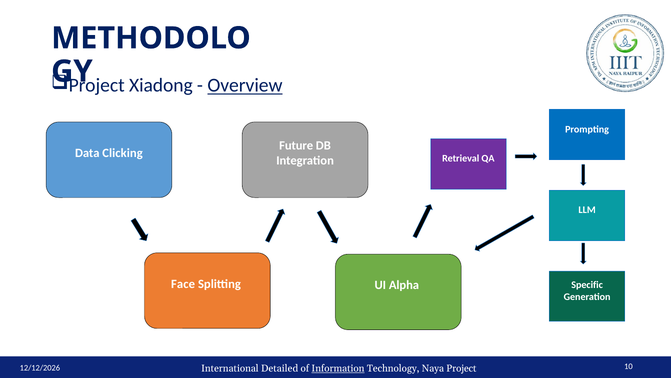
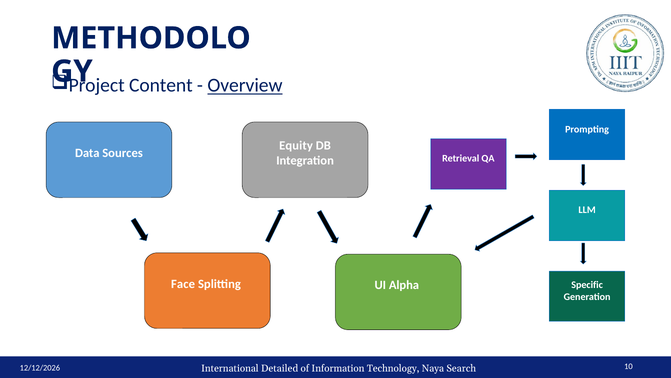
Xiadong: Xiadong -> Content (161, 85)
Future: Future -> Equity (296, 145)
Clicking: Clicking -> Sources (123, 153)
Information underline: present -> none (338, 368)
Naya Project: Project -> Search (461, 368)
